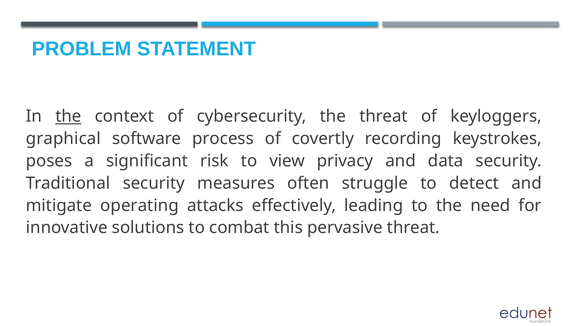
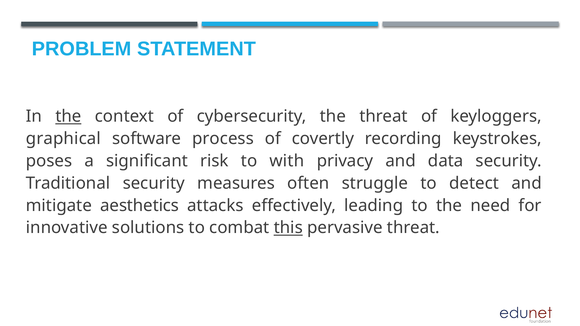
view: view -> with (287, 161)
operating: operating -> aesthetics (140, 206)
this underline: none -> present (288, 228)
